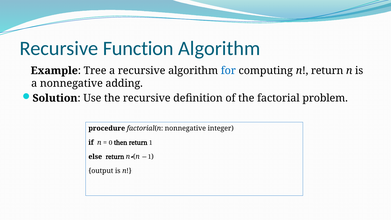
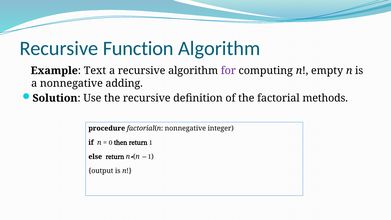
Tree: Tree -> Text (95, 71)
for colour: blue -> purple (228, 71)
n return: return -> empty (327, 71)
problem: problem -> methods (325, 98)
